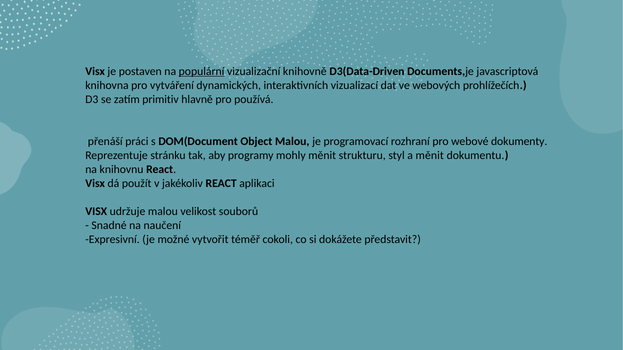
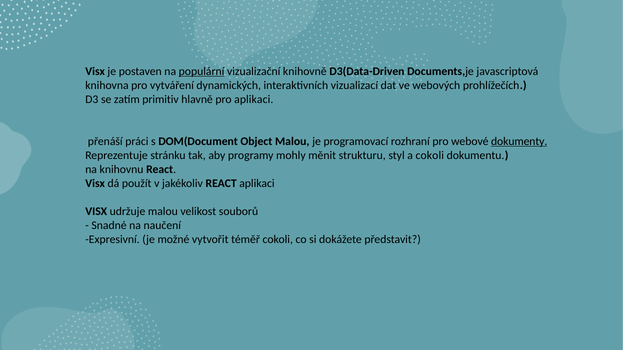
pro používá: používá -> aplikaci (254, 99)
dokumenty underline: none -> present (519, 141)
a měnit: měnit -> cokoli (430, 155)
